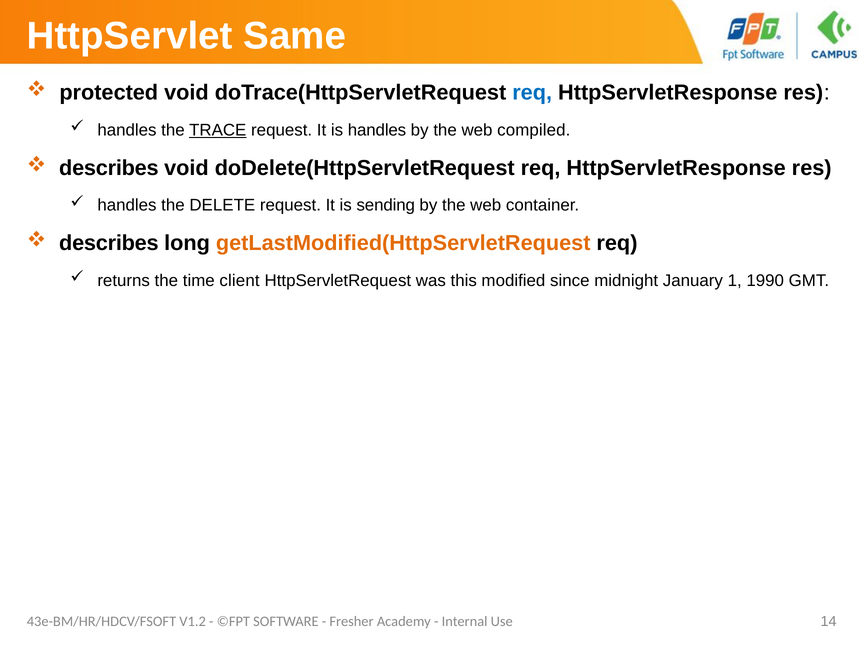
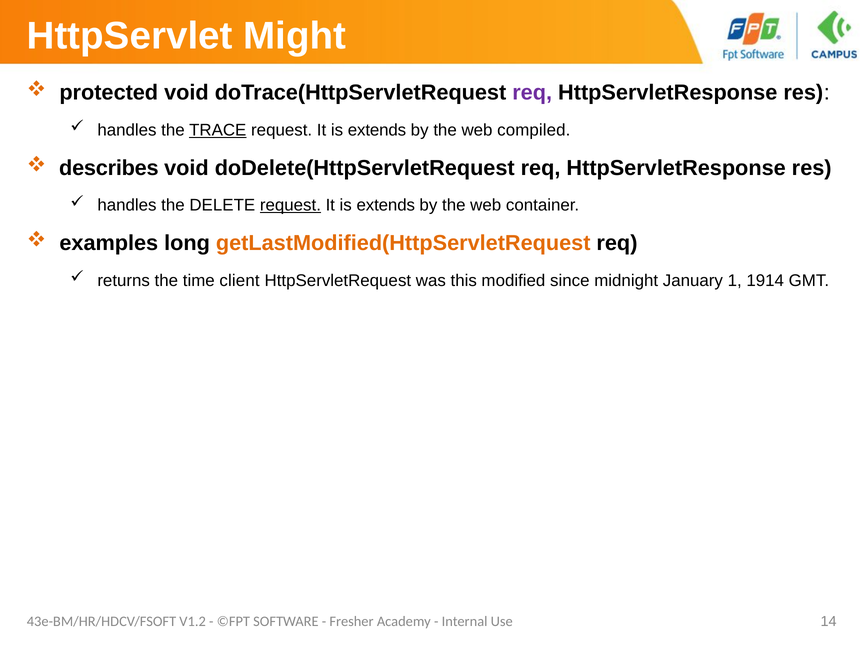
Same: Same -> Might (295, 36)
req colour: blue -> purple (532, 93)
handles: handles -> extends (377, 130)
request underline: none -> present (290, 205)
sending: sending -> extends (386, 205)
describes: describes -> examples (109, 243)
1990: 1990 -> 1914 (765, 280)
